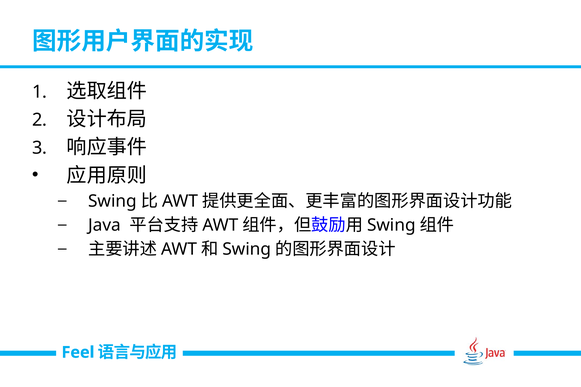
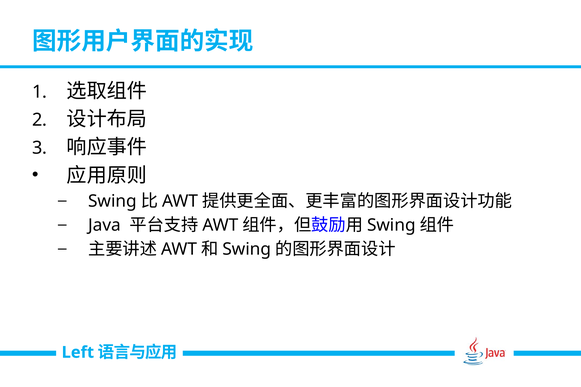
Feel: Feel -> Left (78, 353)
